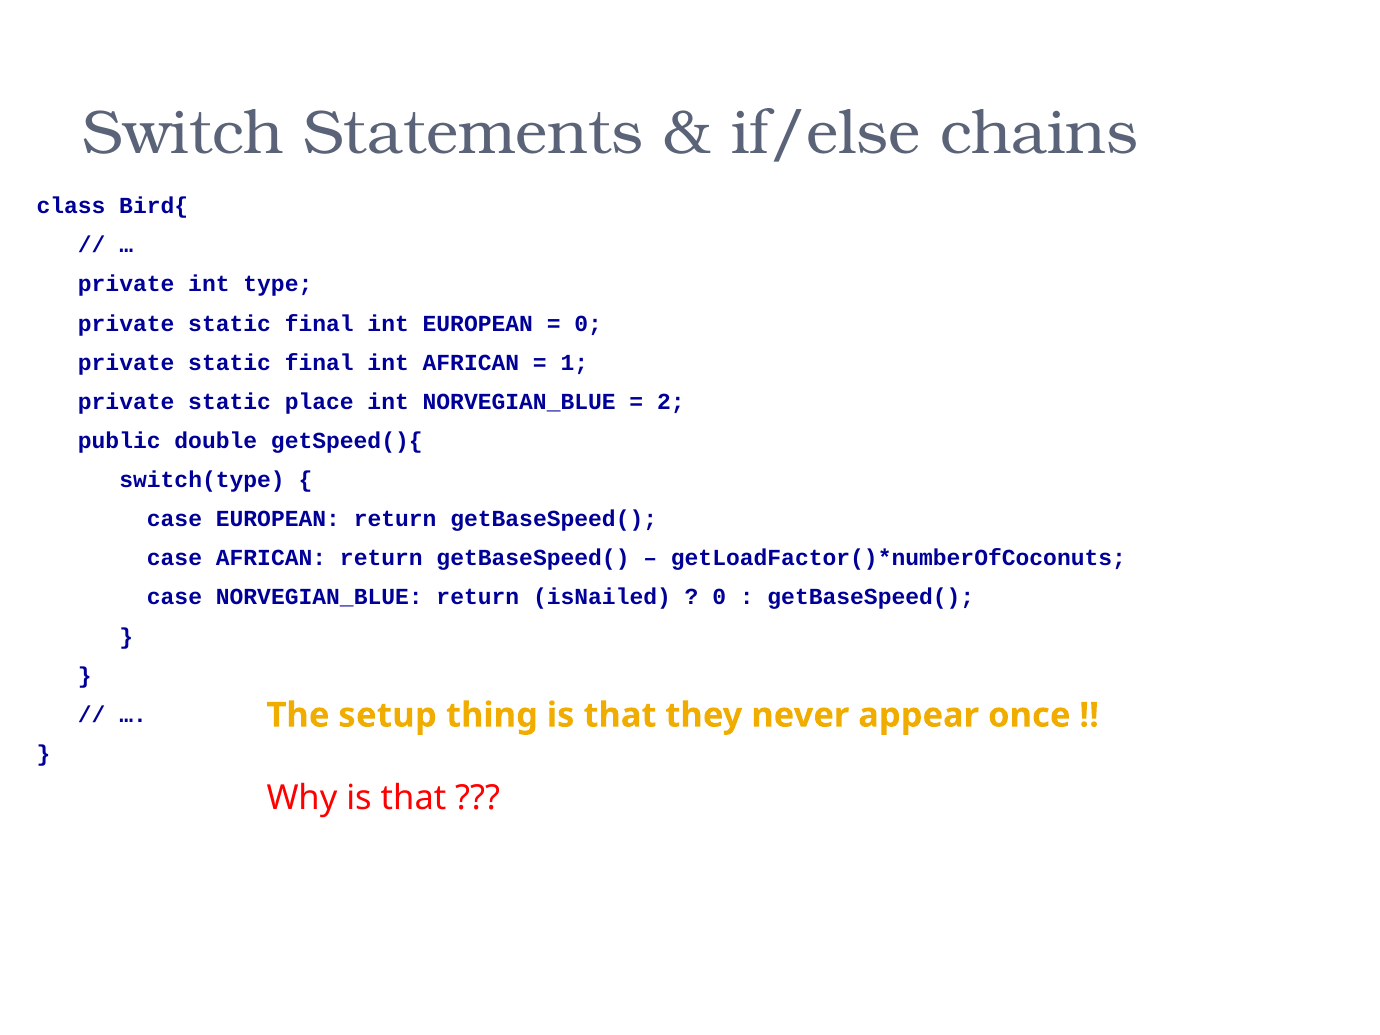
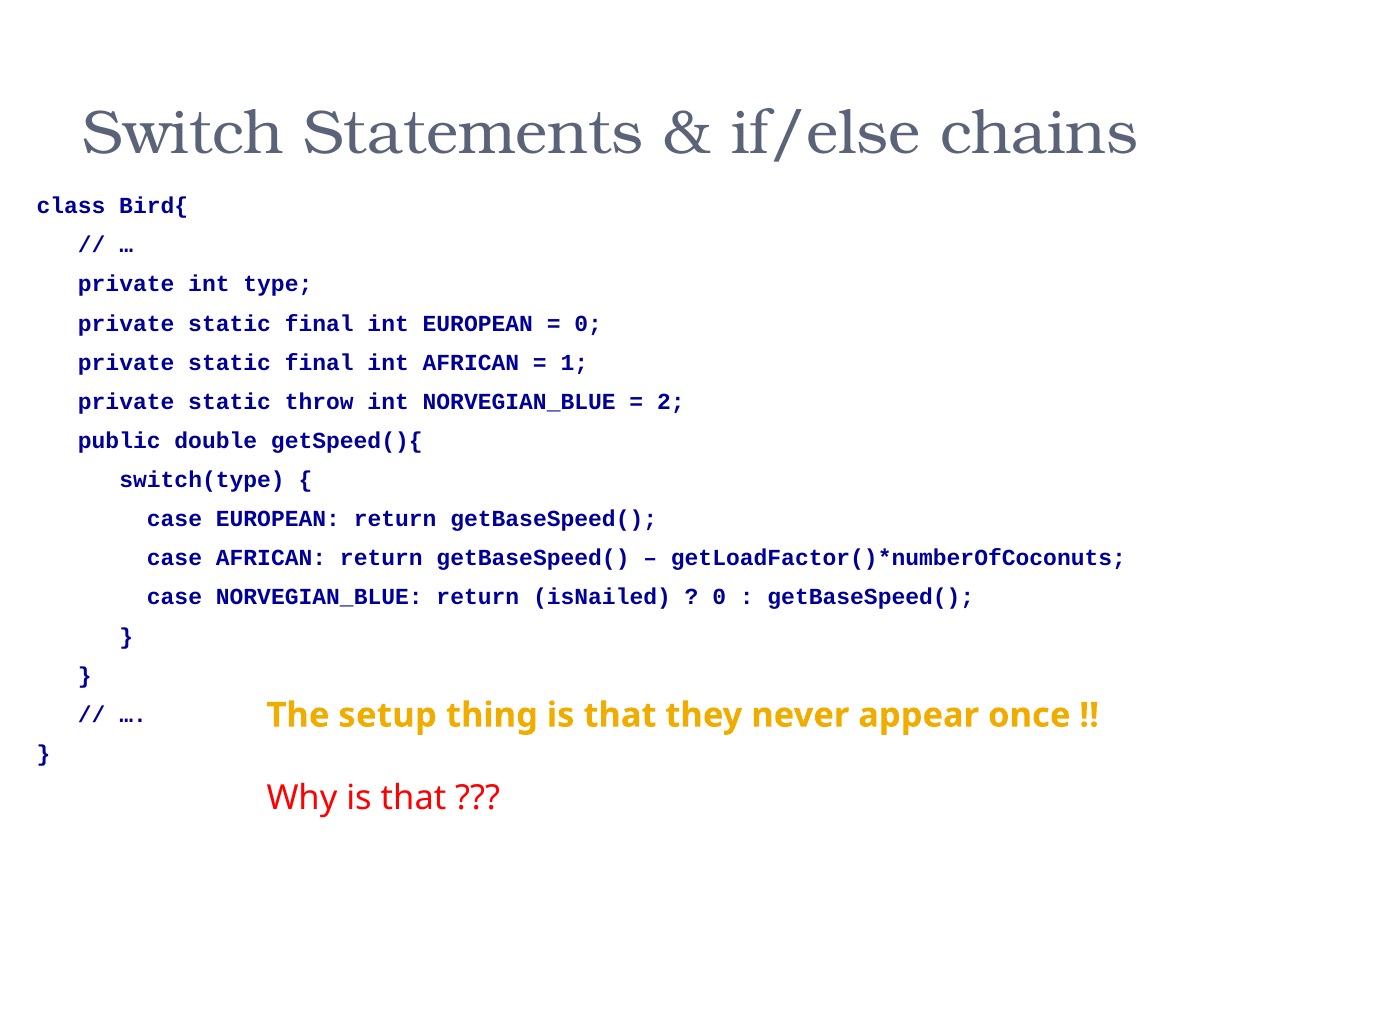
place: place -> throw (319, 402)
